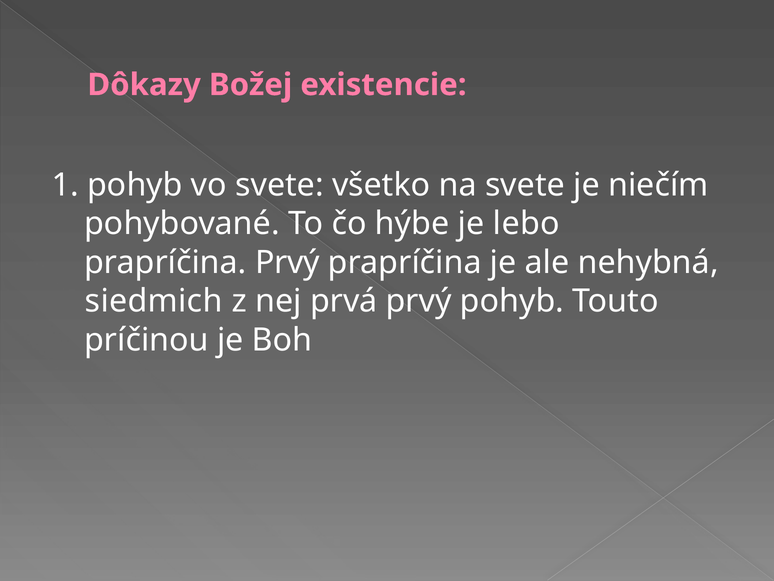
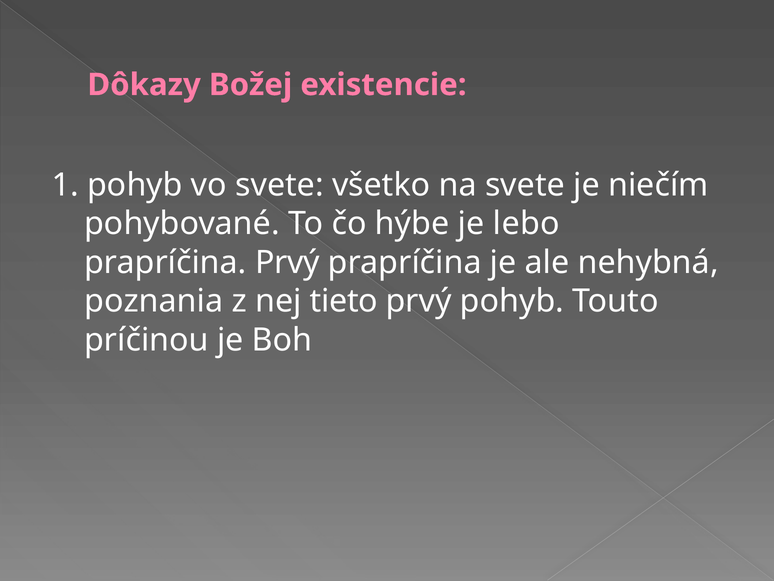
siedmich: siedmich -> poznania (154, 301)
prvá: prvá -> tieto (344, 301)
